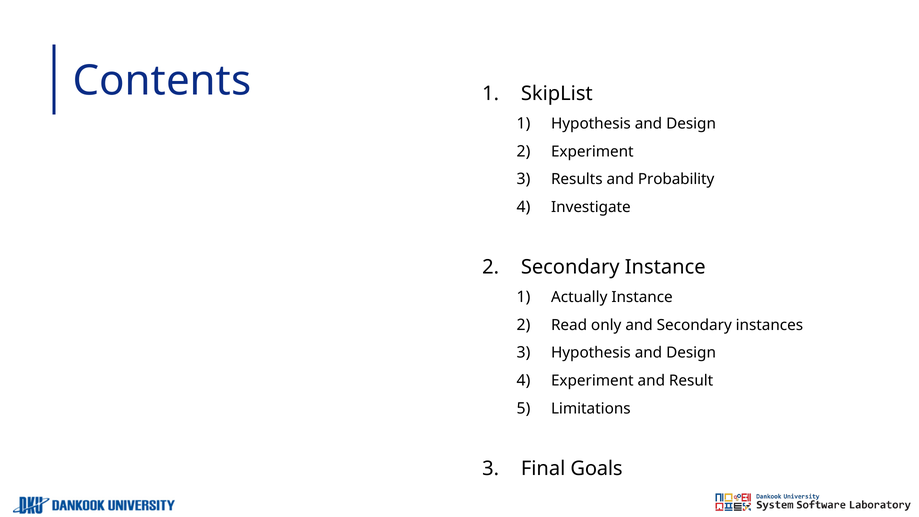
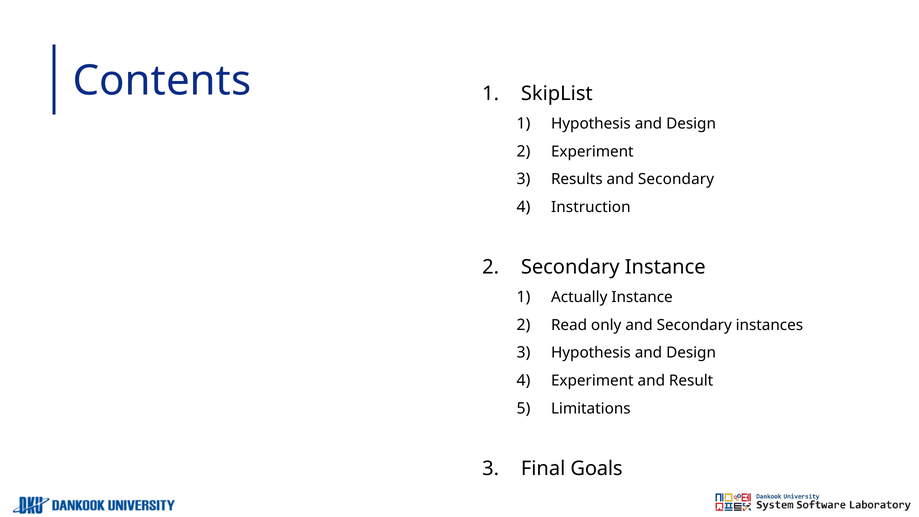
Results and Probability: Probability -> Secondary (676, 179)
Investigate: Investigate -> Instruction (591, 207)
